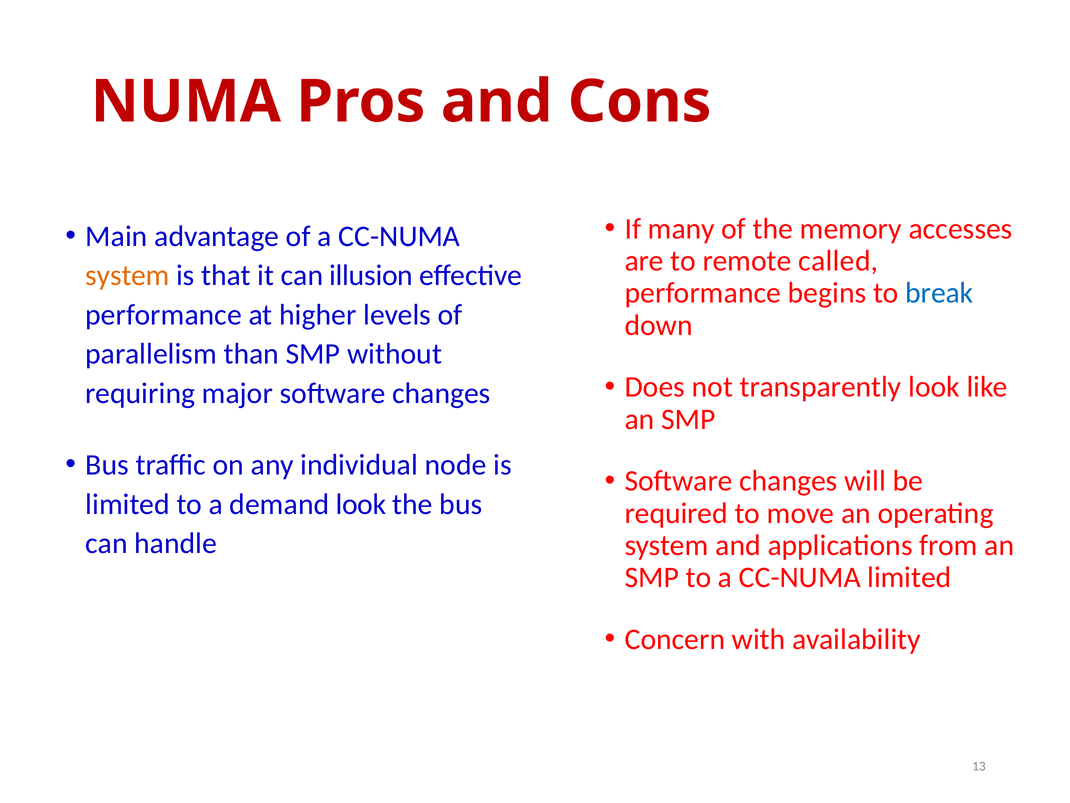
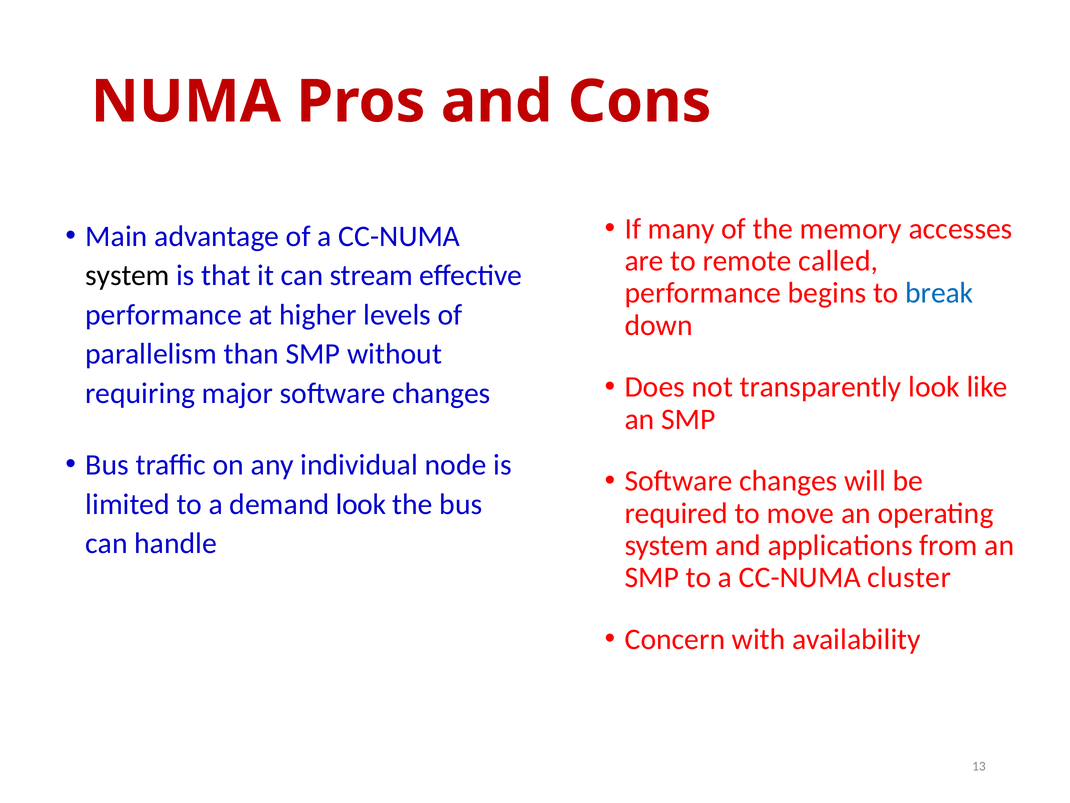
system colour: orange -> black (128, 275)
illusion: illusion -> stream (371, 275)
CC-NUMA limited: limited -> cluster (909, 577)
